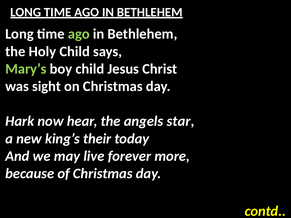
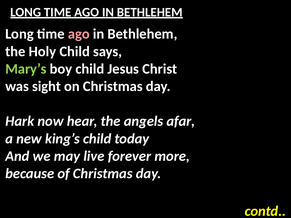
ago colour: light green -> pink (79, 34)
star: star -> afar (181, 121)
king’s their: their -> child (97, 139)
